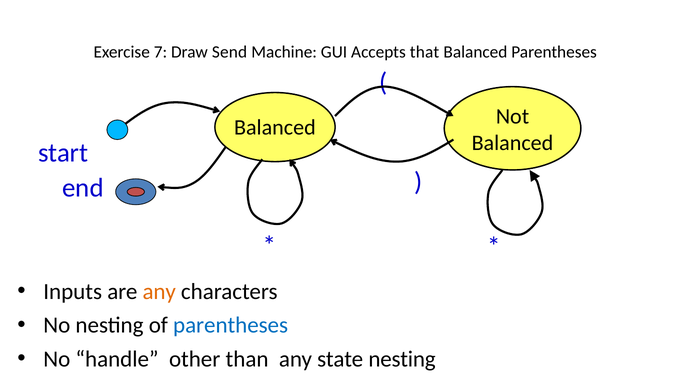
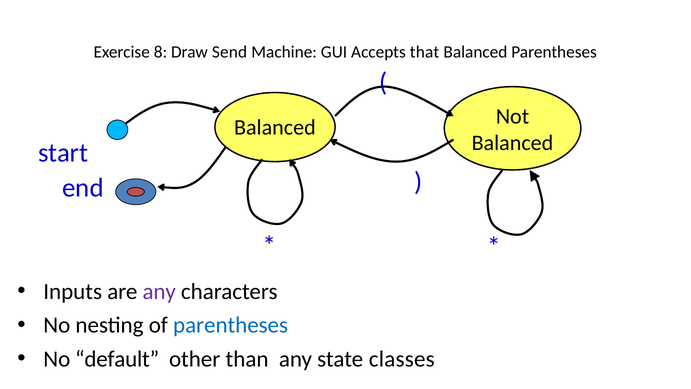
7: 7 -> 8 (160, 52)
any colour: orange -> purple (159, 291)
handle: handle -> default (117, 359)
state nesting: nesting -> classes (402, 359)
